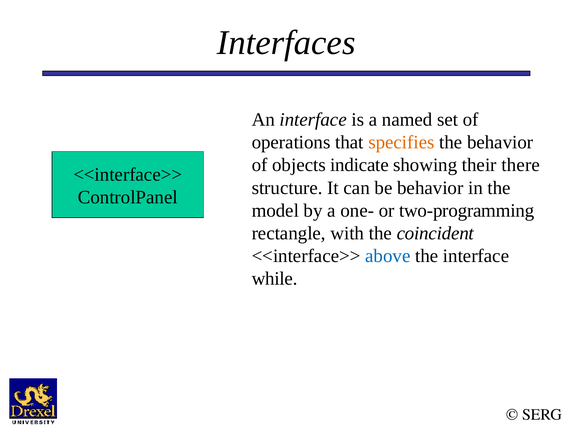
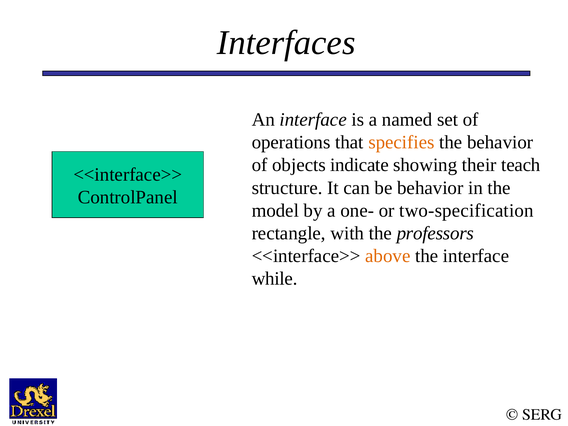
there: there -> teach (521, 165)
two-programming: two-programming -> two-specification (466, 210)
coincident: coincident -> professors (435, 233)
above colour: blue -> orange (388, 256)
